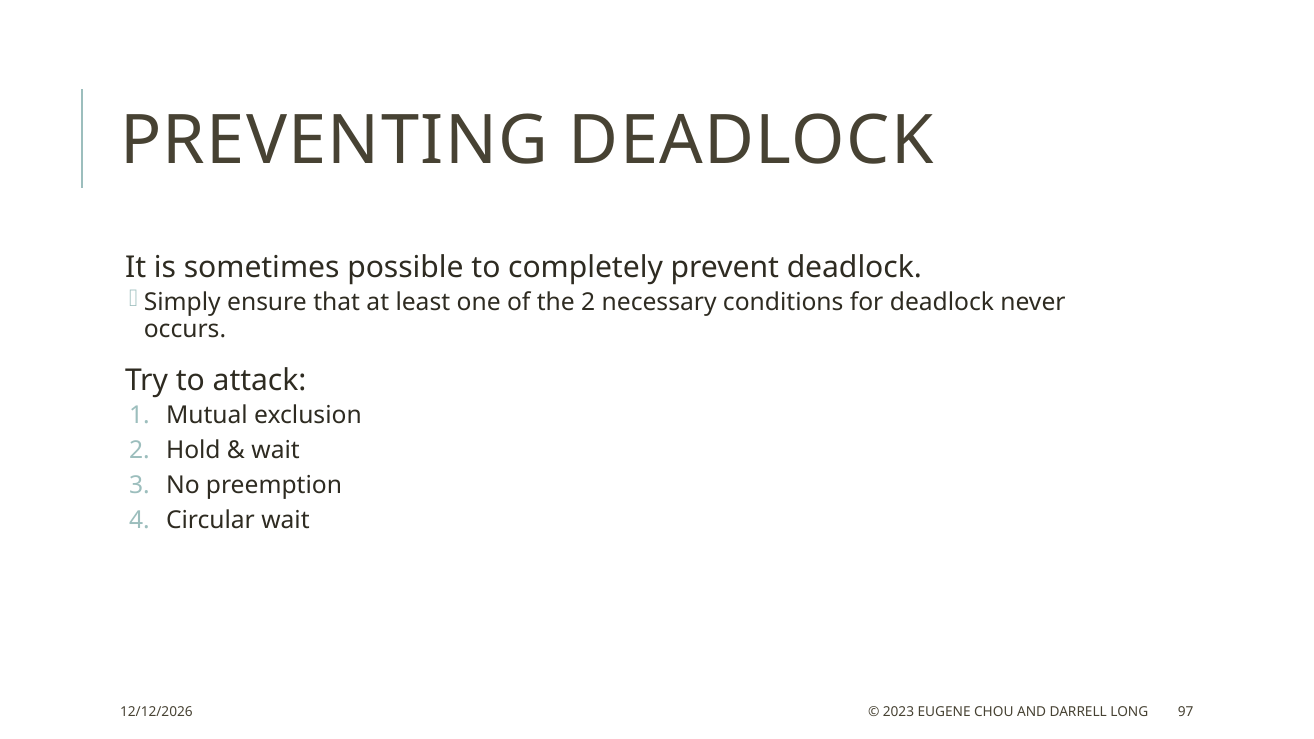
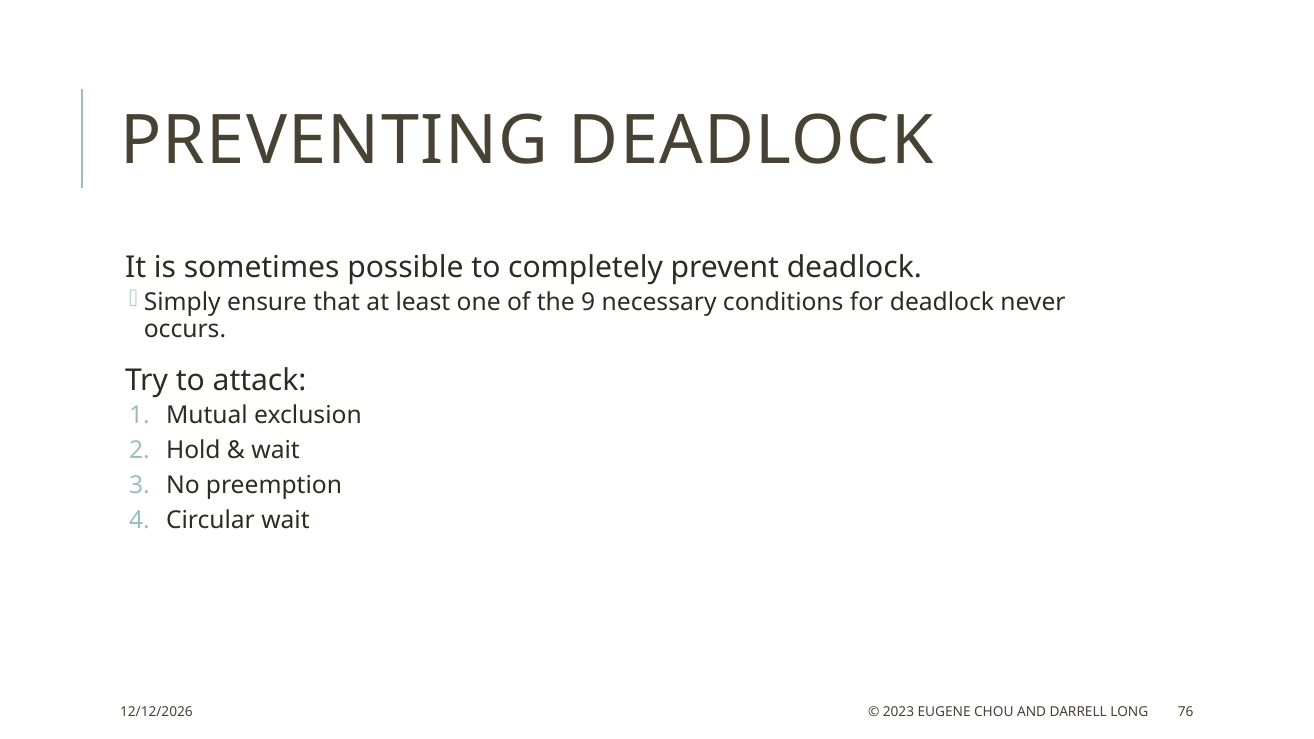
the 2: 2 -> 9 (588, 302)
97: 97 -> 76 (1186, 712)
